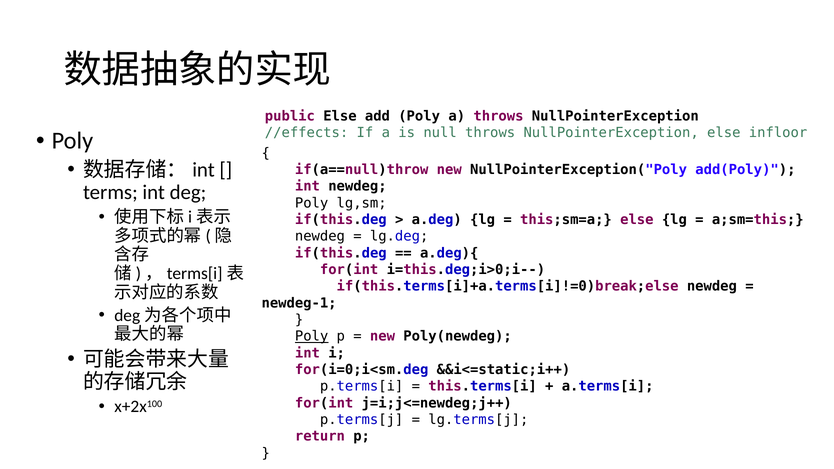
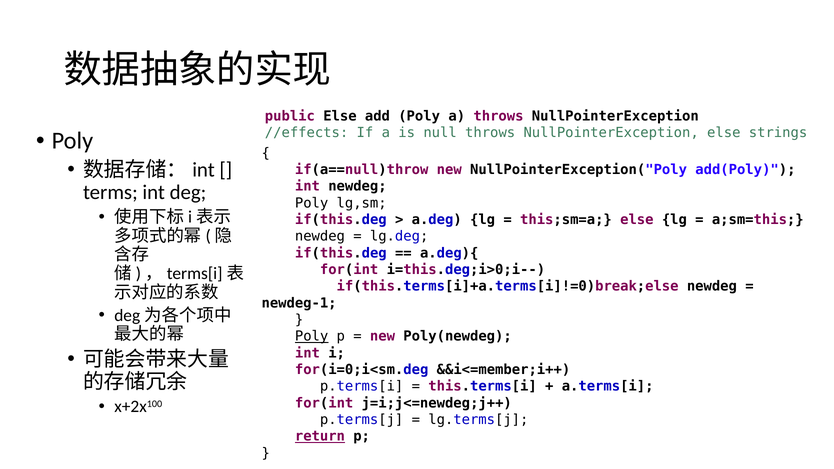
infloor: infloor -> strings (778, 133)
&&i<=static;i++: &&i<=static;i++ -> &&i<=member;i++ (503, 370)
return underline: none -> present (320, 436)
